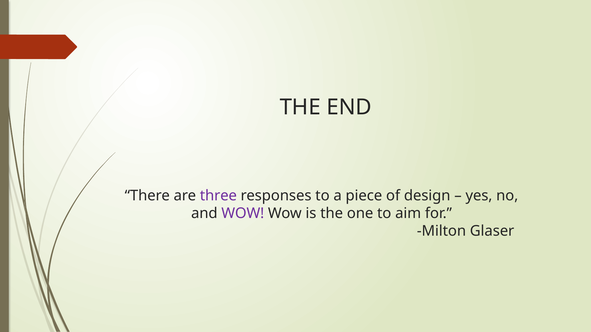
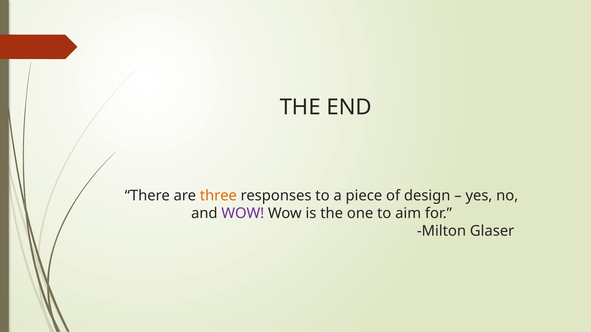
three colour: purple -> orange (218, 196)
